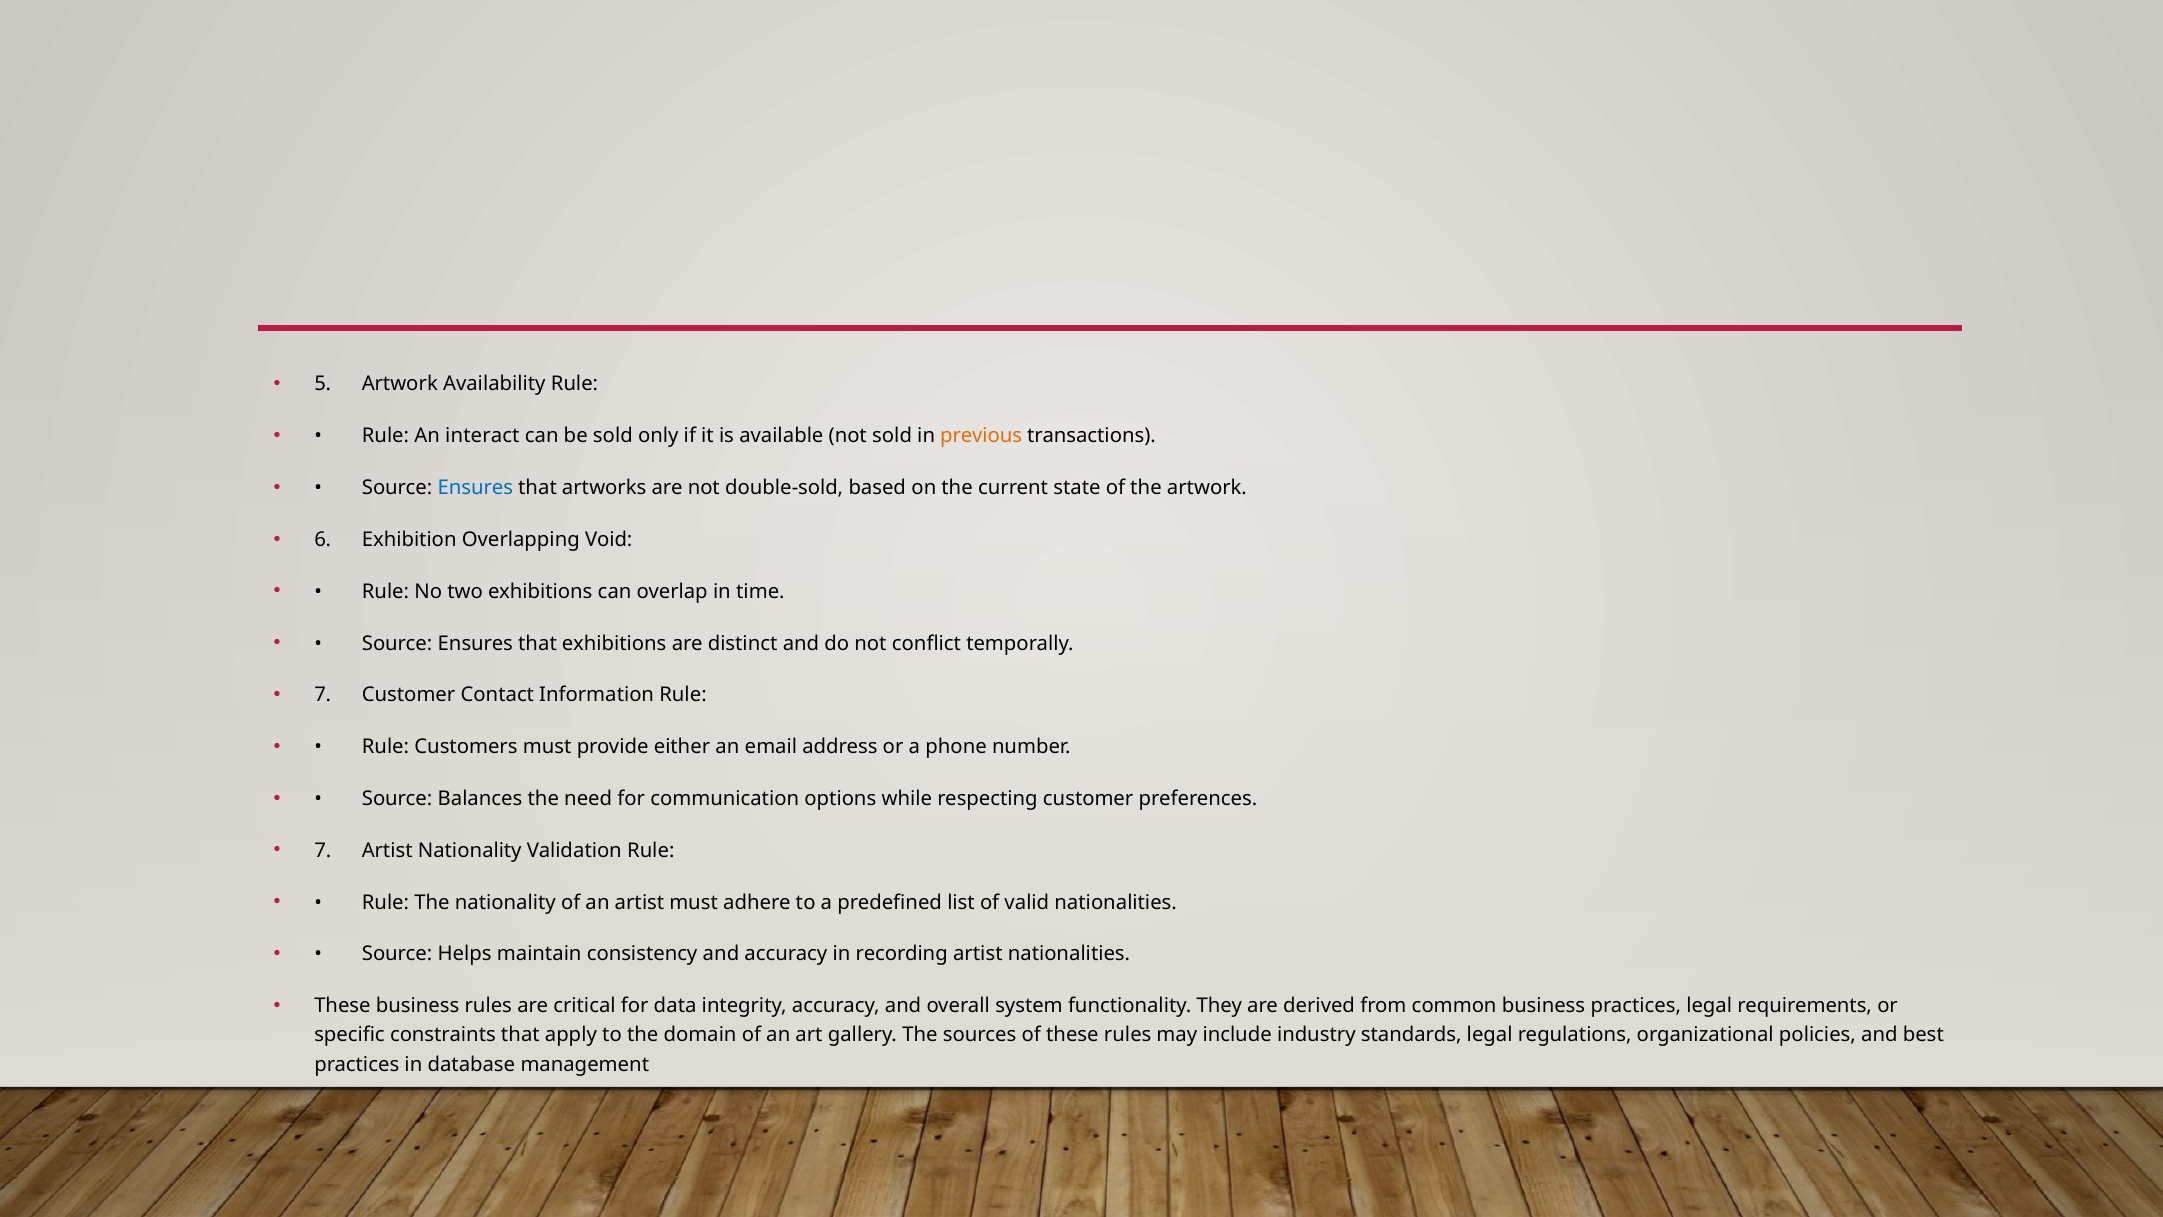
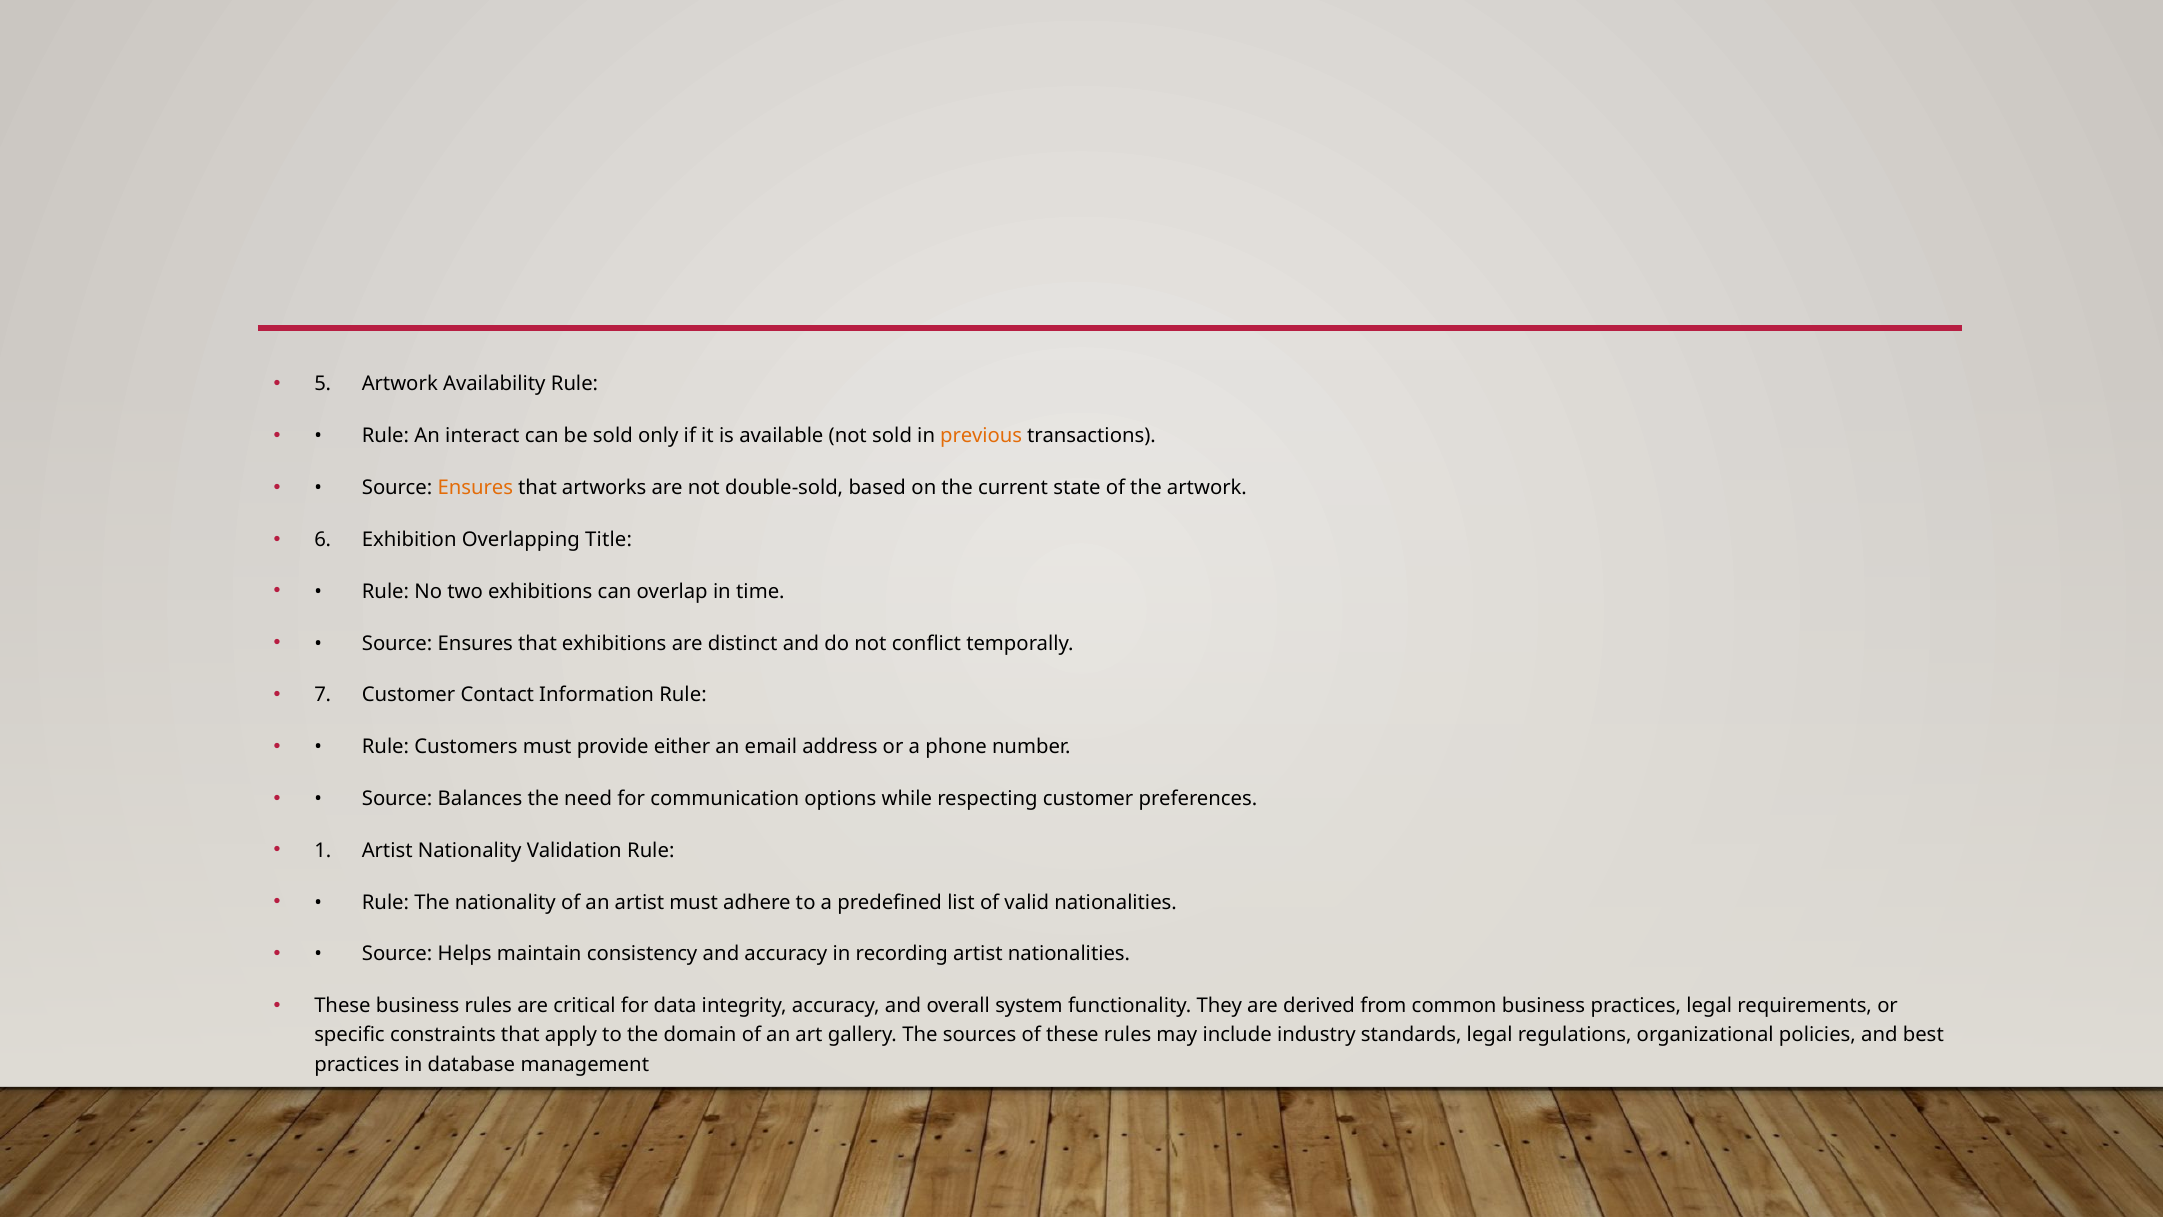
Ensures colour: blue -> orange (475, 488)
Void: Void -> Title (609, 540)
7: 7 -> 1 (323, 850)
